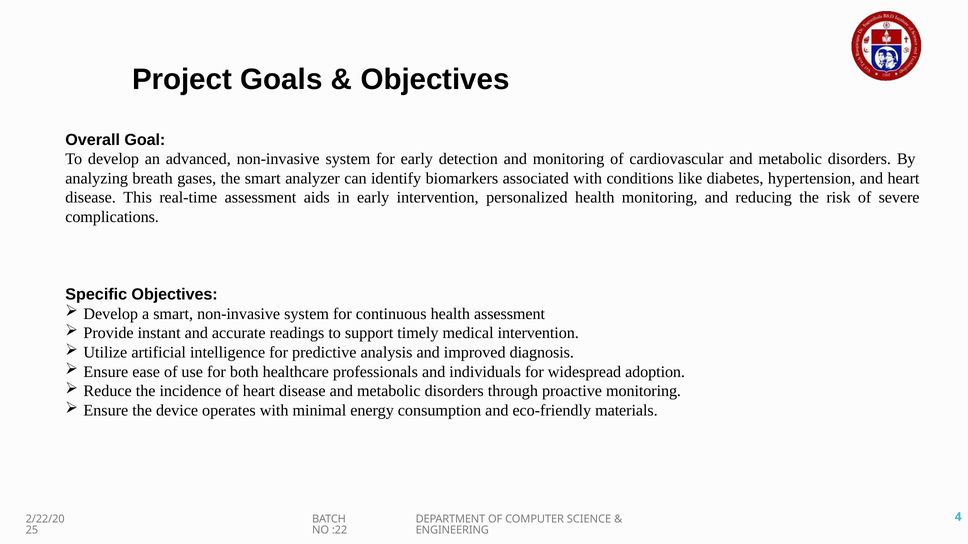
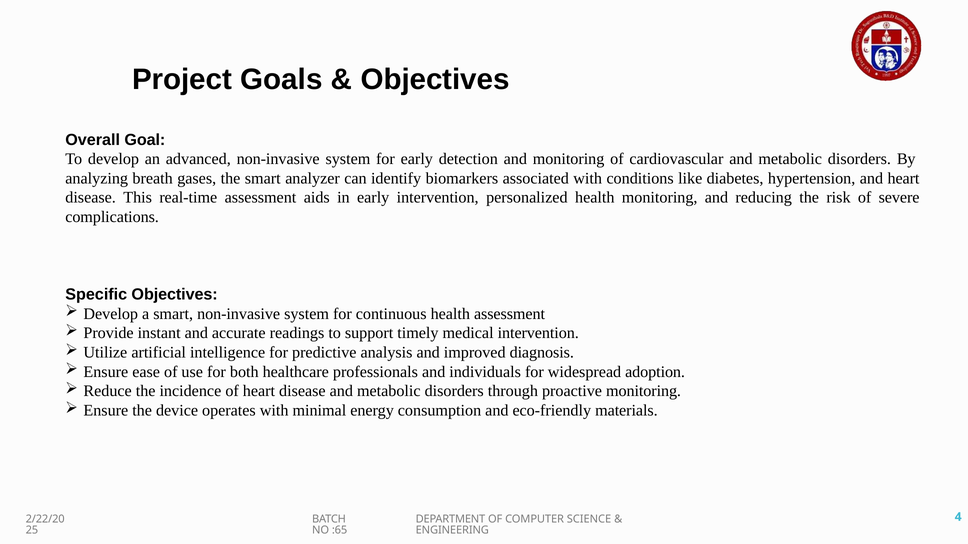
:22: :22 -> :65 (340, 530)
